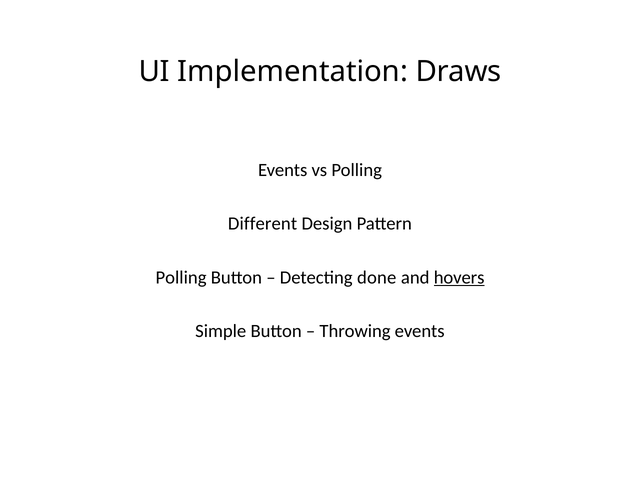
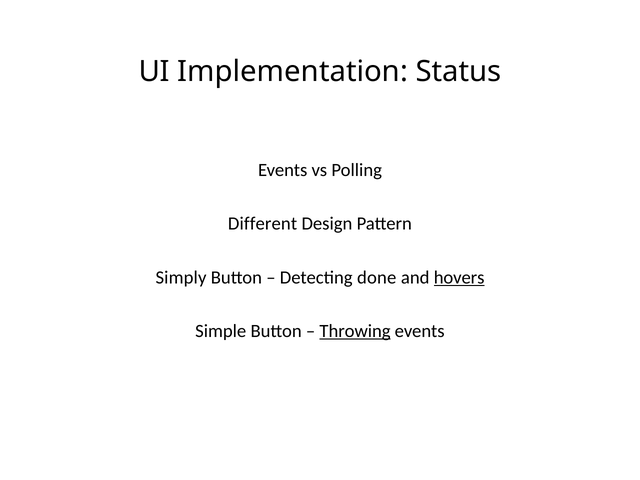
Draws: Draws -> Status (458, 72)
Polling: Polling -> Simply (181, 277)
Throwing underline: none -> present (355, 331)
